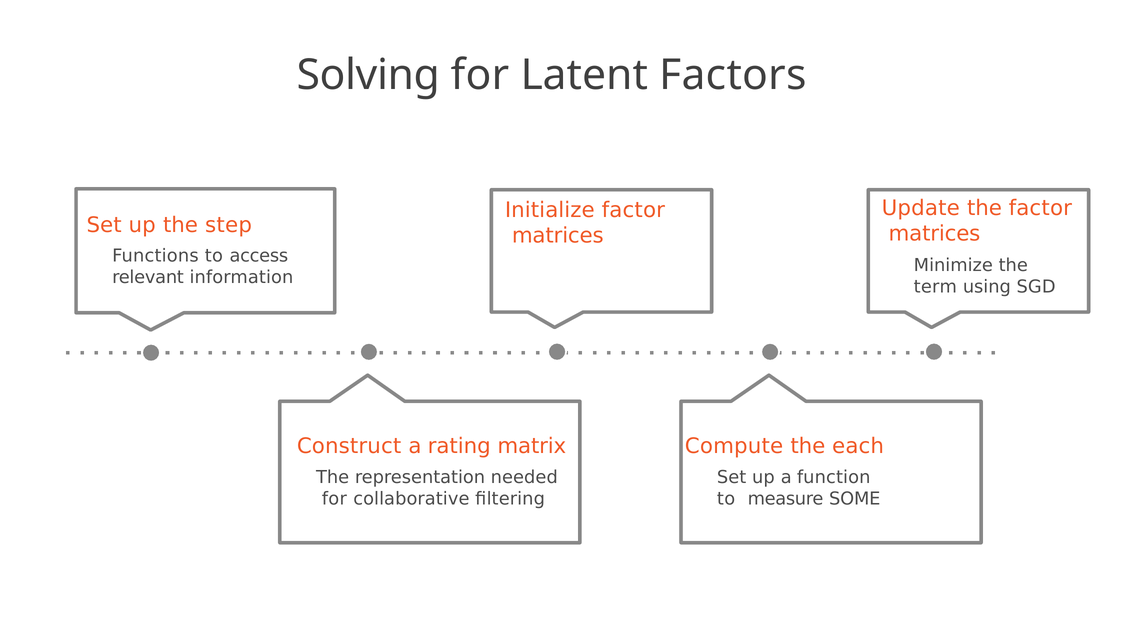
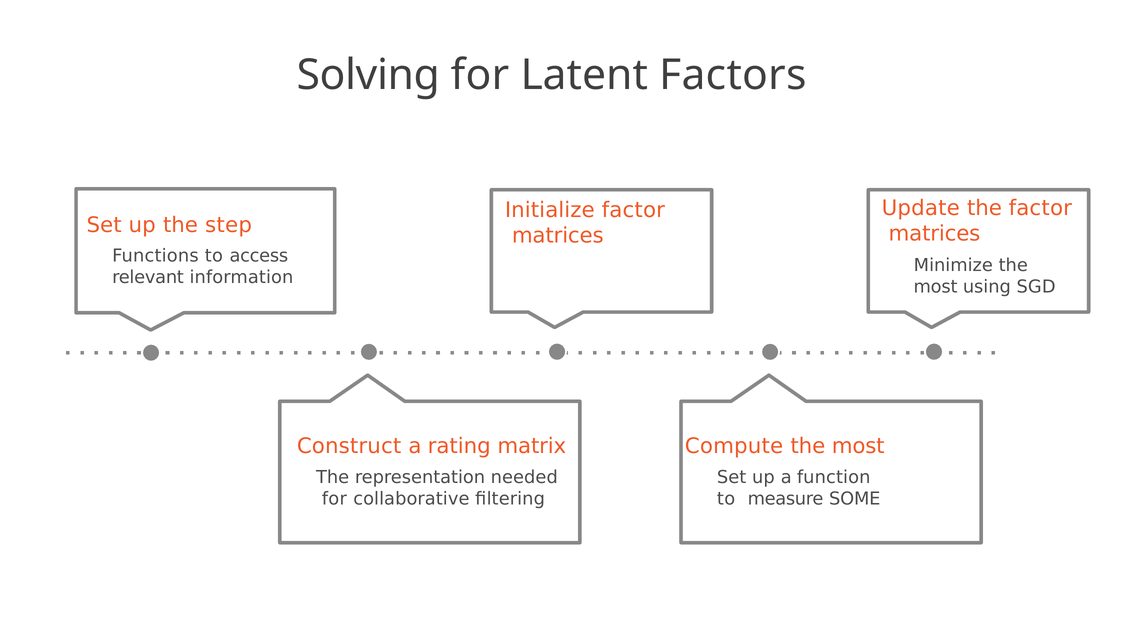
term: term -> most (936, 287)
Compute the each: each -> most (858, 446)
